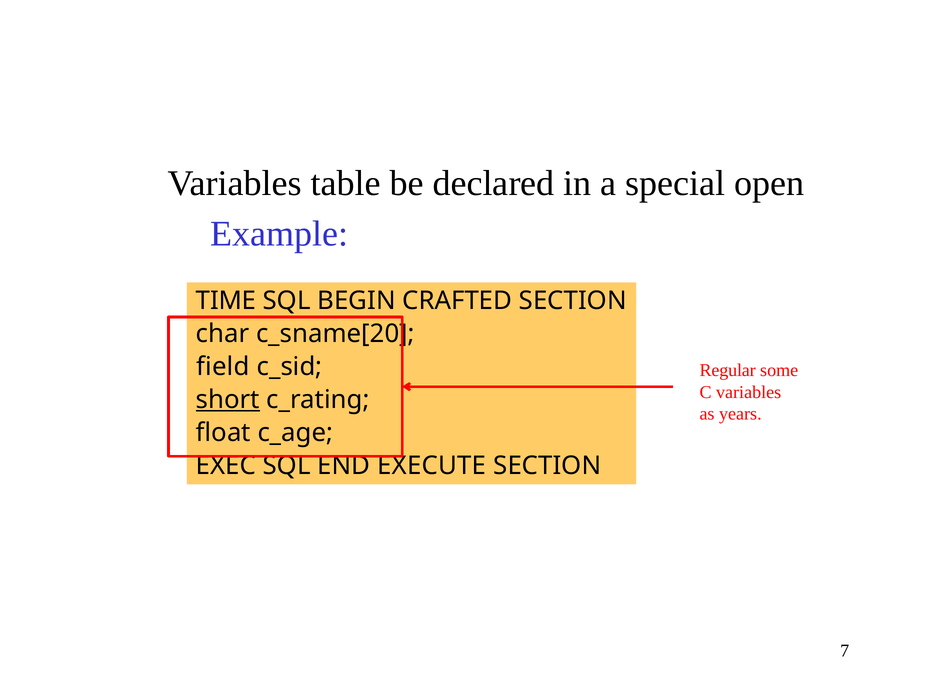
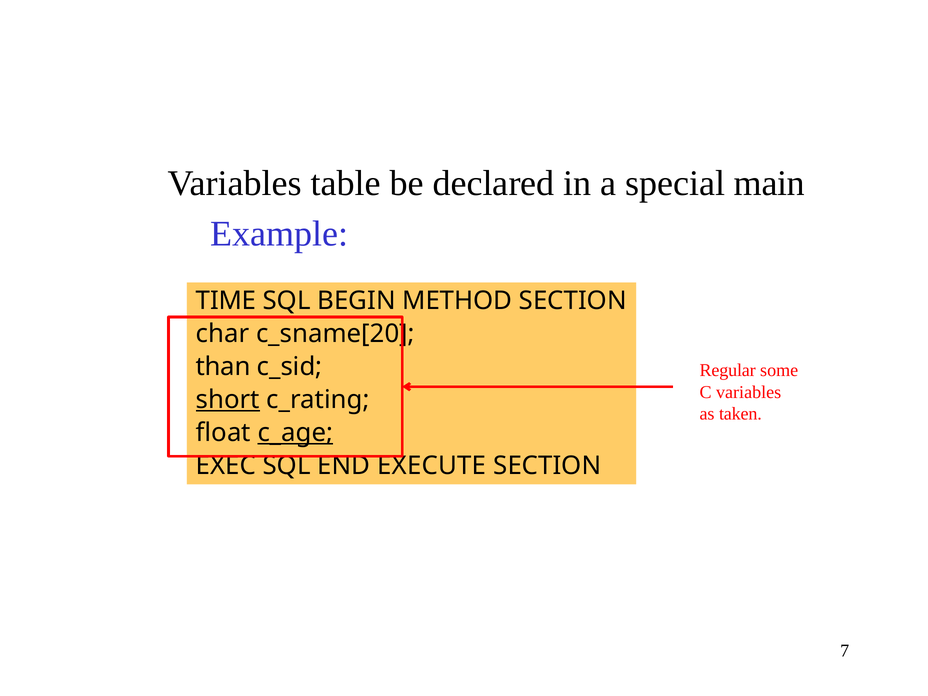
open: open -> main (769, 183)
CRAFTED: CRAFTED -> METHOD (457, 301)
field: field -> than (223, 367)
years: years -> taken (740, 414)
c_age underline: none -> present (295, 433)
